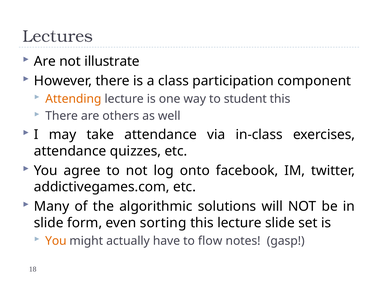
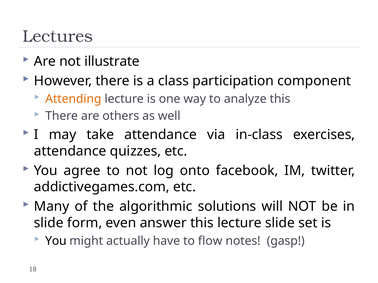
student: student -> analyze (245, 99)
sorting: sorting -> answer (163, 223)
You colour: orange -> black (56, 241)
